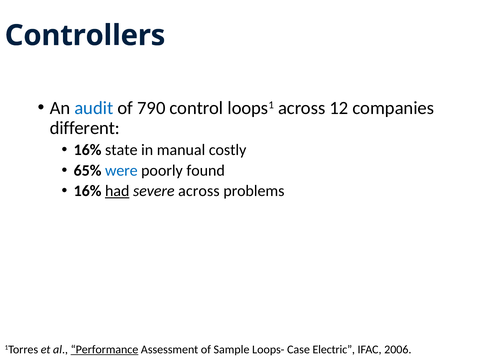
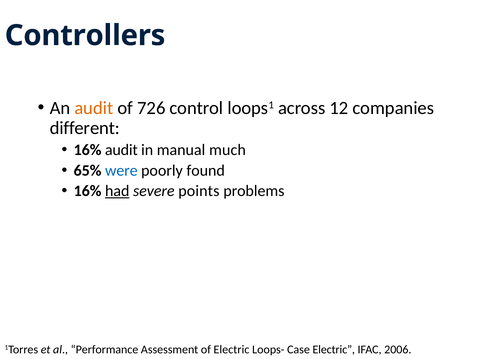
audit colour: blue -> orange (94, 108)
790: 790 -> 726 (151, 108)
16% state: state -> audit (121, 150)
costly: costly -> much (227, 150)
severe across: across -> points (199, 191)
Performance underline: present -> none (105, 350)
of Sample: Sample -> Electric (231, 350)
